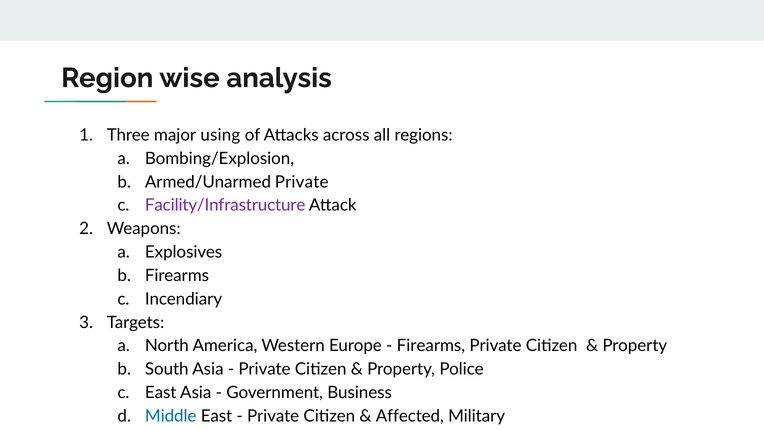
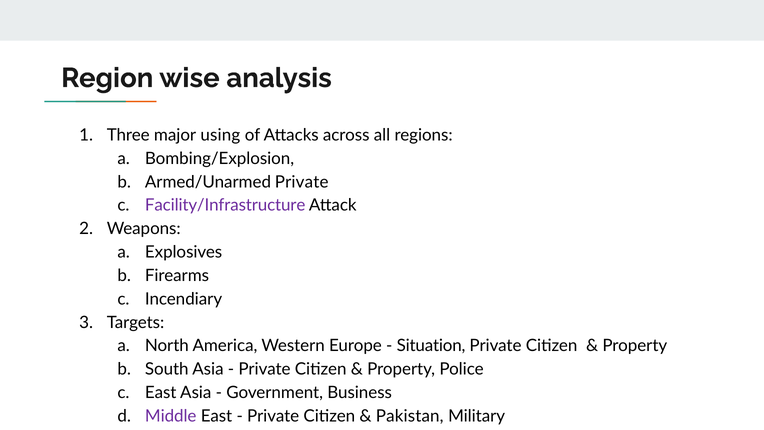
Firearms: Firearms -> Situation (431, 346)
Middle colour: blue -> purple (171, 416)
Affected: Affected -> Pakistan (410, 416)
